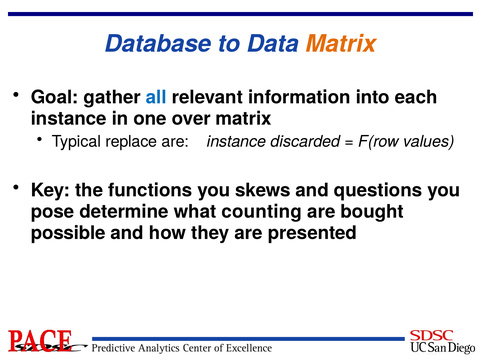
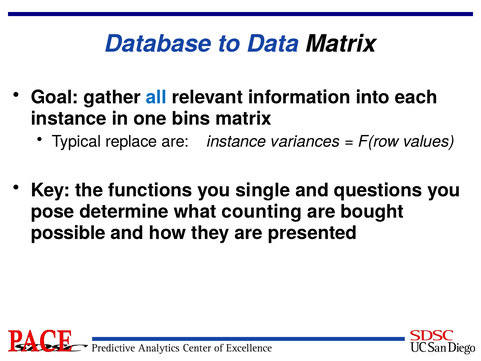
Matrix colour: orange -> black (341, 44)
over: over -> bins (191, 119)
discarded: discarded -> variances (305, 142)
skews: skews -> single (263, 190)
